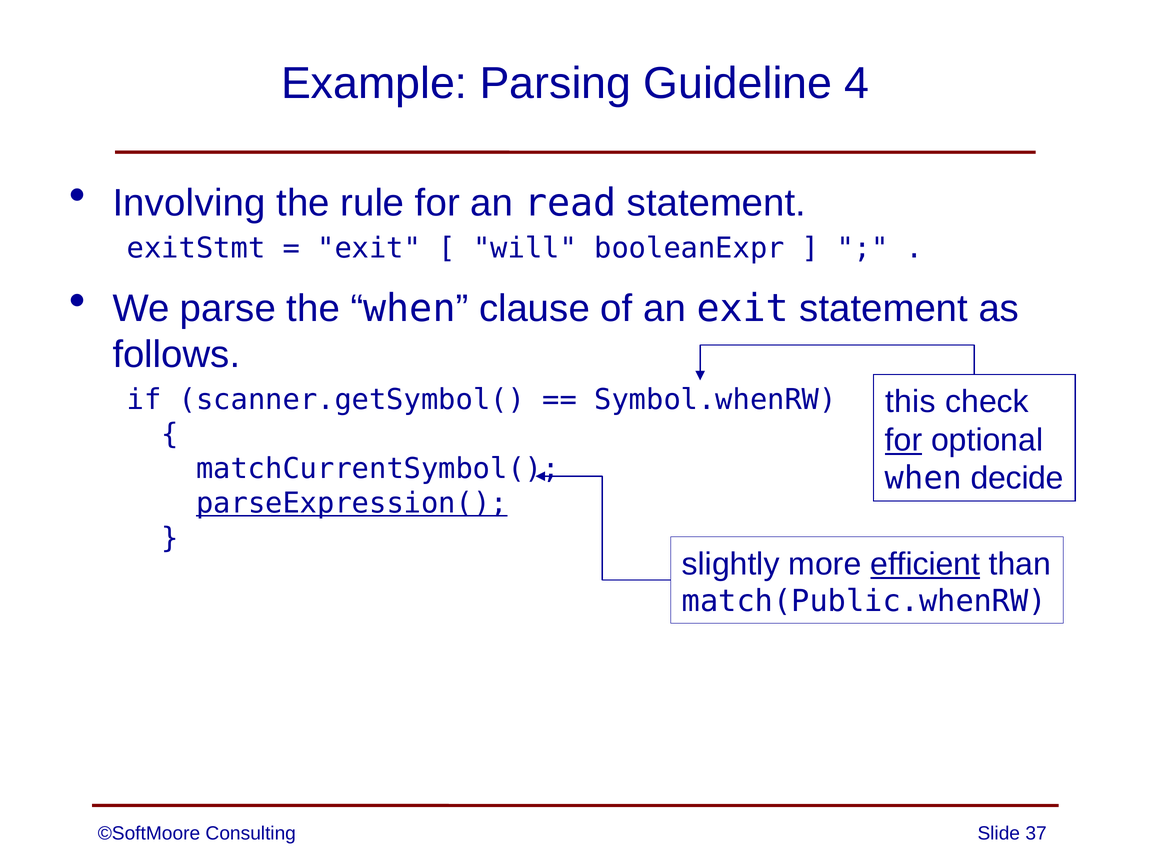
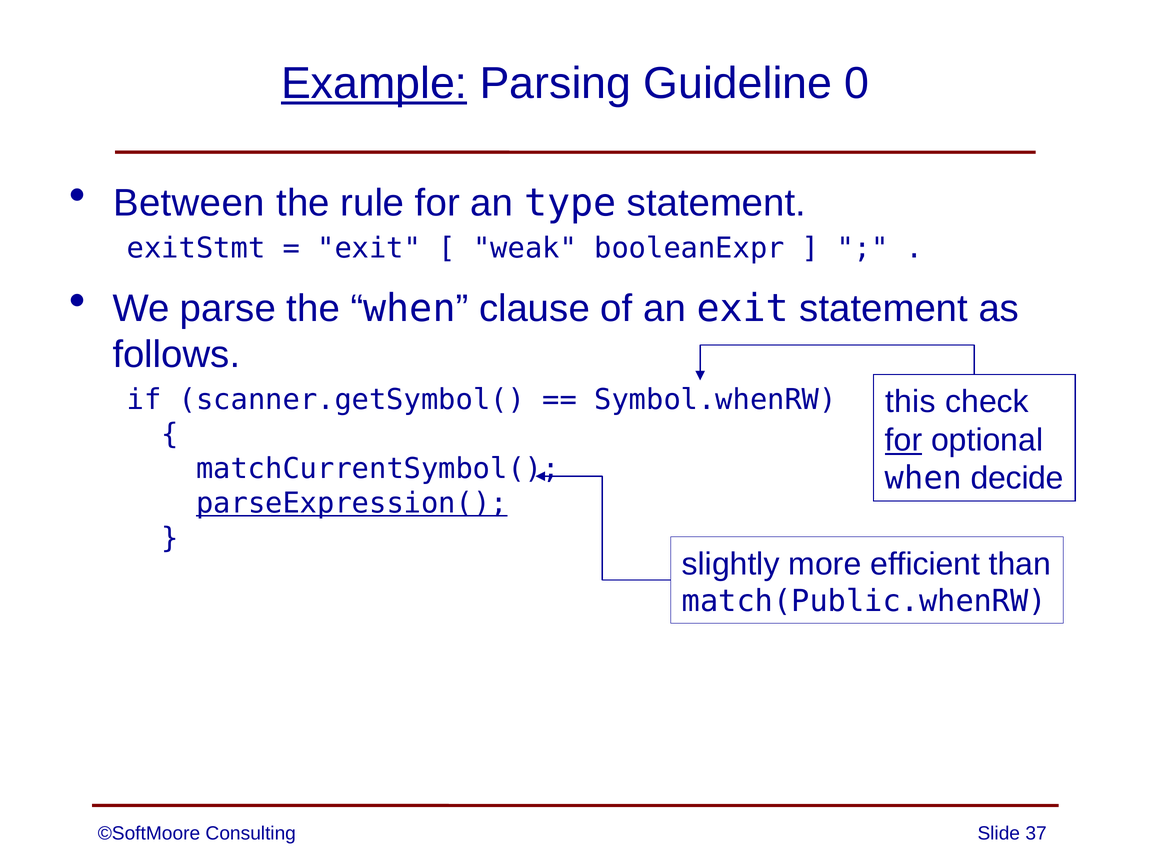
Example underline: none -> present (374, 84)
4: 4 -> 0 (857, 84)
Involving: Involving -> Between (189, 203)
read: read -> type (570, 203)
will: will -> weak (525, 249)
efficient underline: present -> none (925, 564)
